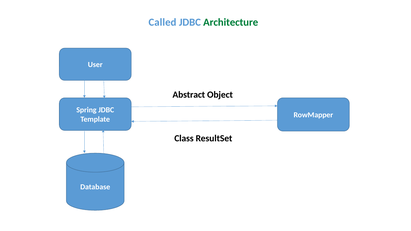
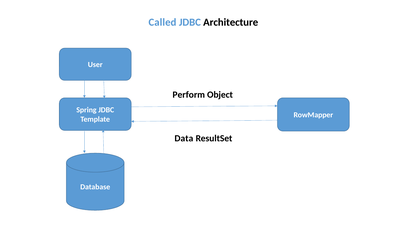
Architecture colour: green -> black (231, 22)
Abstract: Abstract -> Perform (189, 95)
Class: Class -> Data (184, 138)
